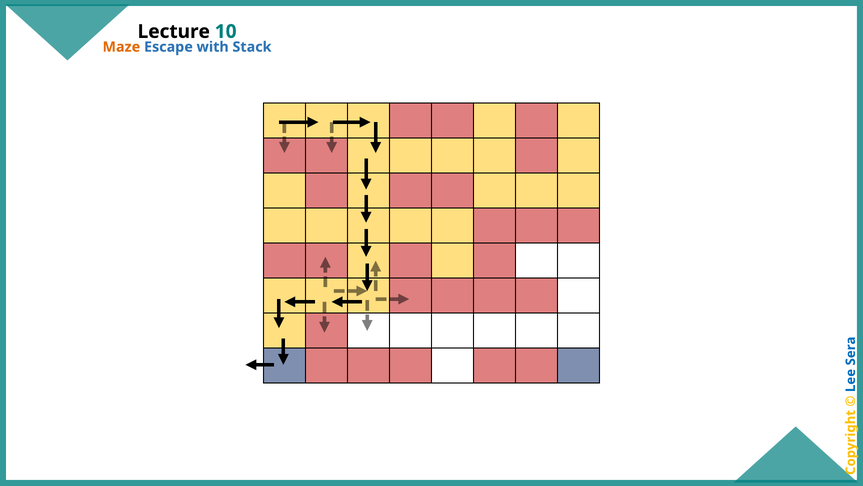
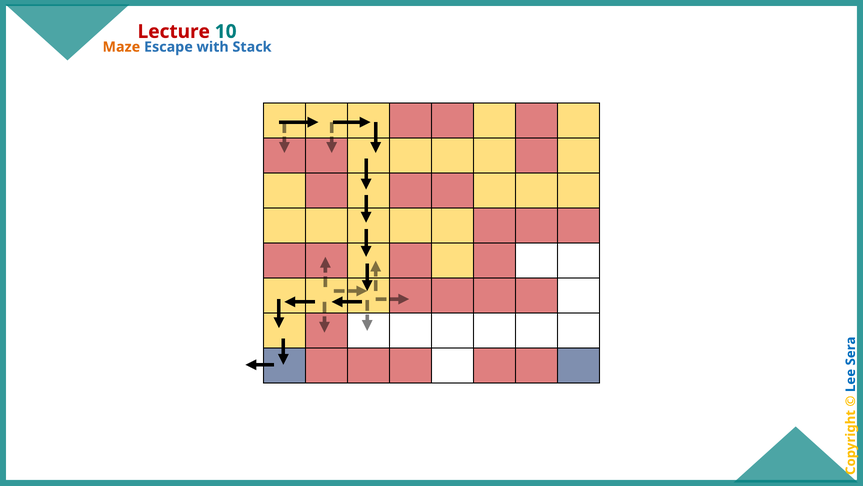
Lecture colour: black -> red (174, 32)
